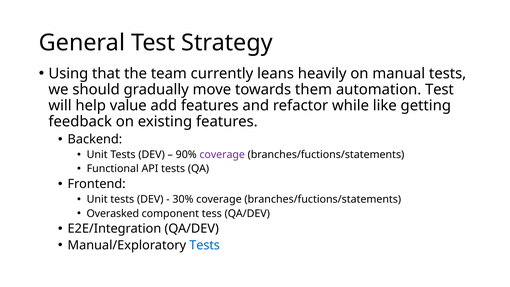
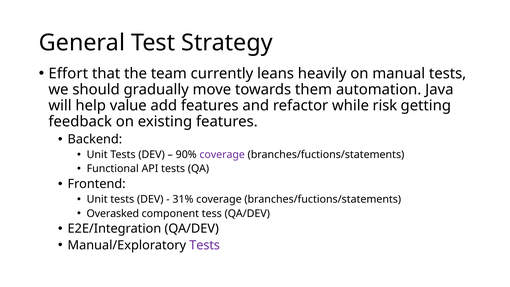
Using: Using -> Effort (68, 74)
automation Test: Test -> Java (439, 90)
like: like -> risk (385, 106)
30%: 30% -> 31% (183, 199)
Tests colour: blue -> purple (205, 245)
